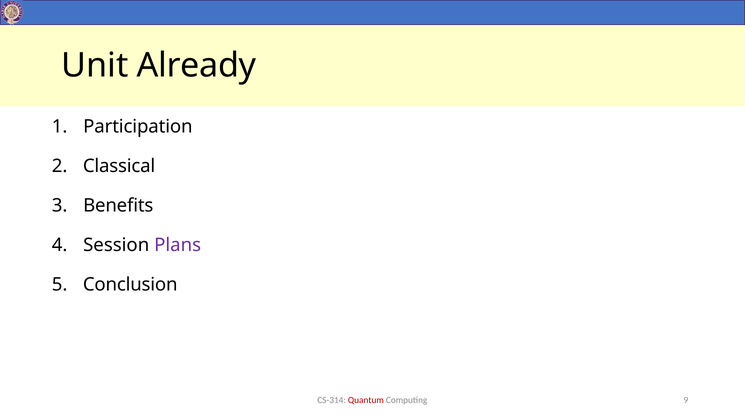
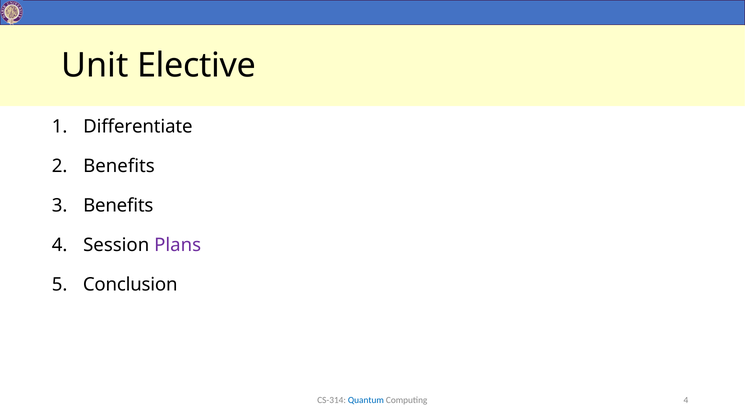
Already: Already -> Elective (197, 65)
Participation: Participation -> Differentiate (138, 127)
2 Classical: Classical -> Benefits (119, 166)
Quantum colour: red -> blue (366, 400)
Computing 9: 9 -> 4 (686, 400)
